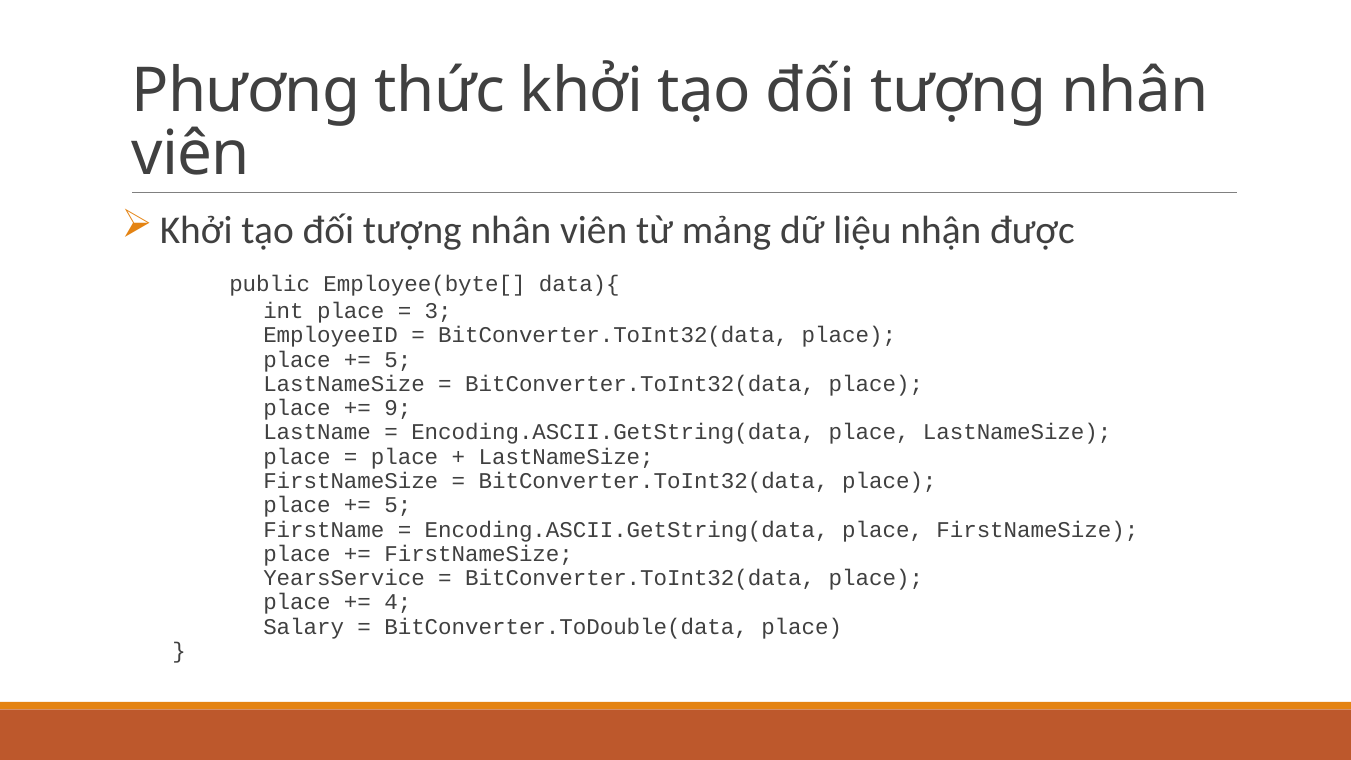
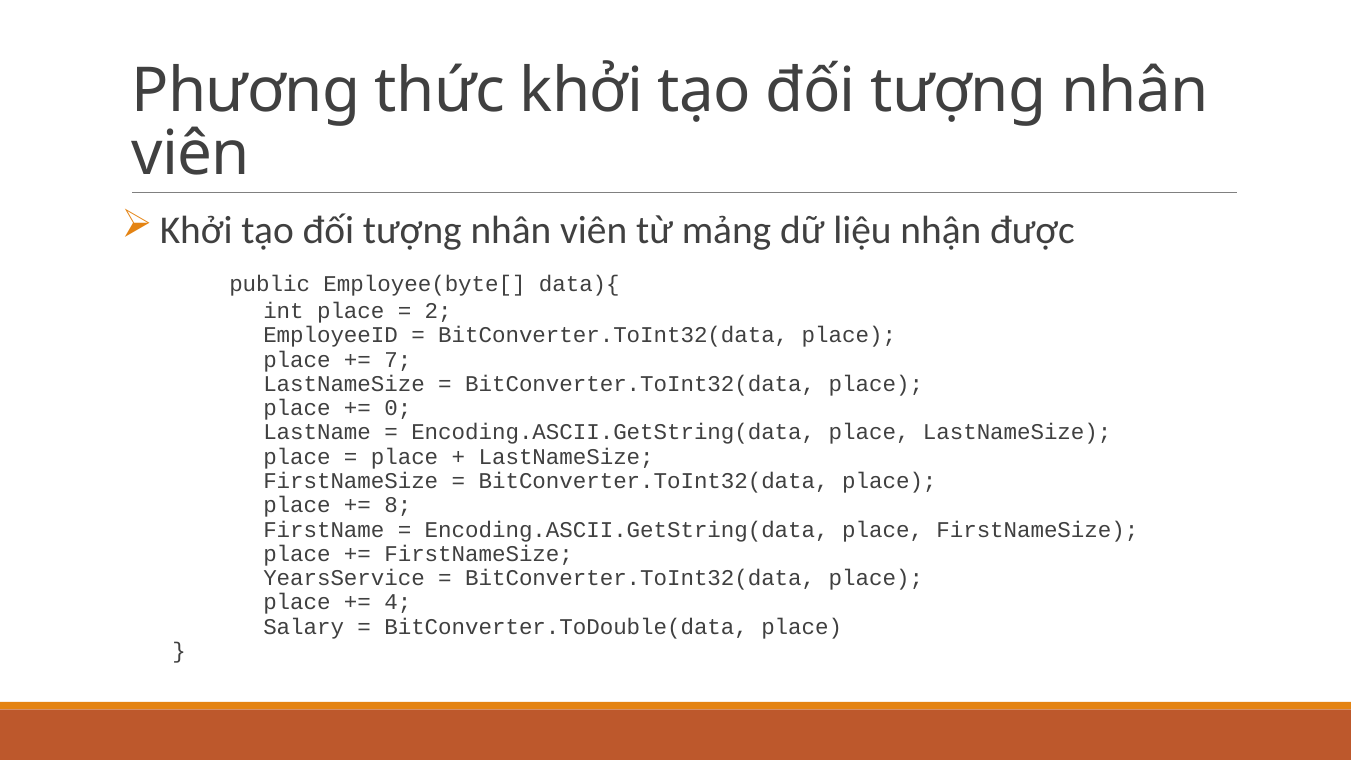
3: 3 -> 2 (438, 311)
5: 5 -> 7 (398, 360)
9: 9 -> 0 (398, 408)
5: 5 -> 8 (398, 505)
